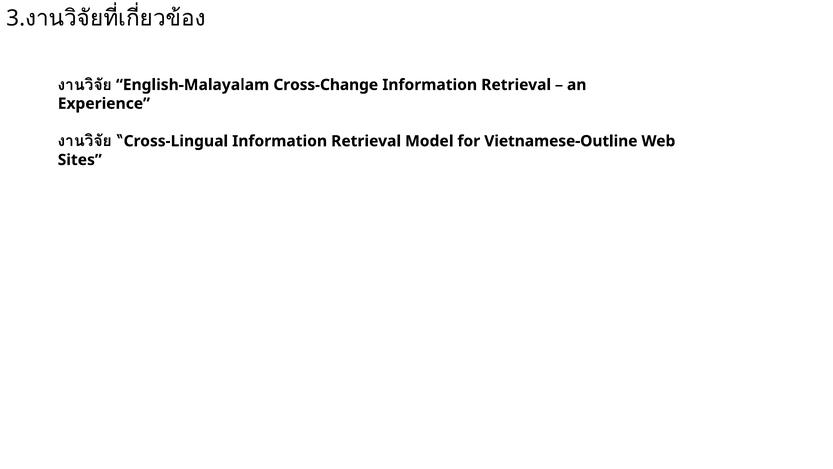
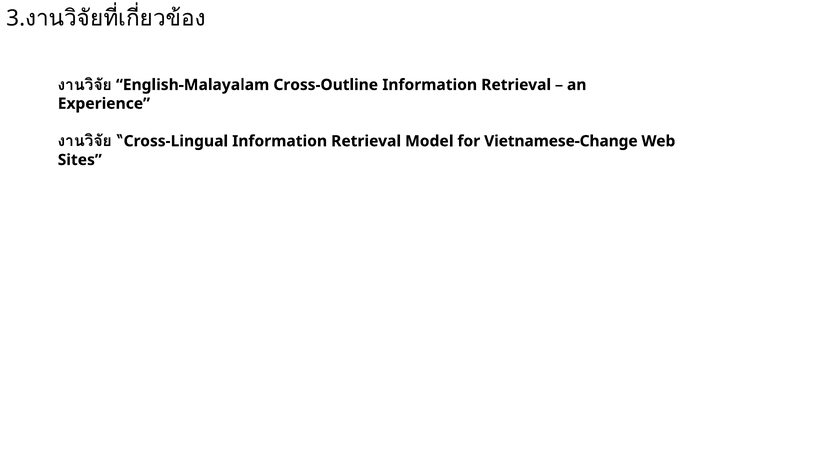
Cross-Change: Cross-Change -> Cross-Outline (326, 85)
Vietnamese-Outline: Vietnamese-Outline -> Vietnamese-Change (561, 141)
